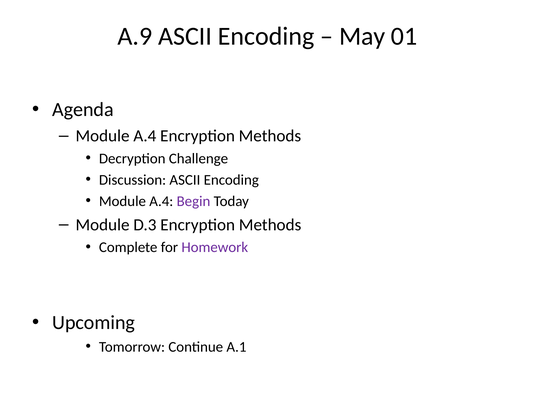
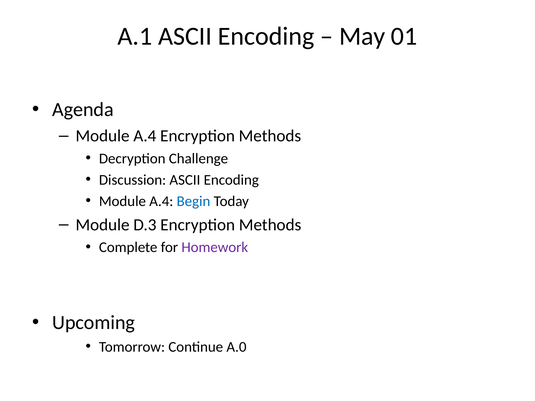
A.9: A.9 -> A.1 (135, 36)
Begin colour: purple -> blue (194, 201)
A.1: A.1 -> A.0 (236, 347)
